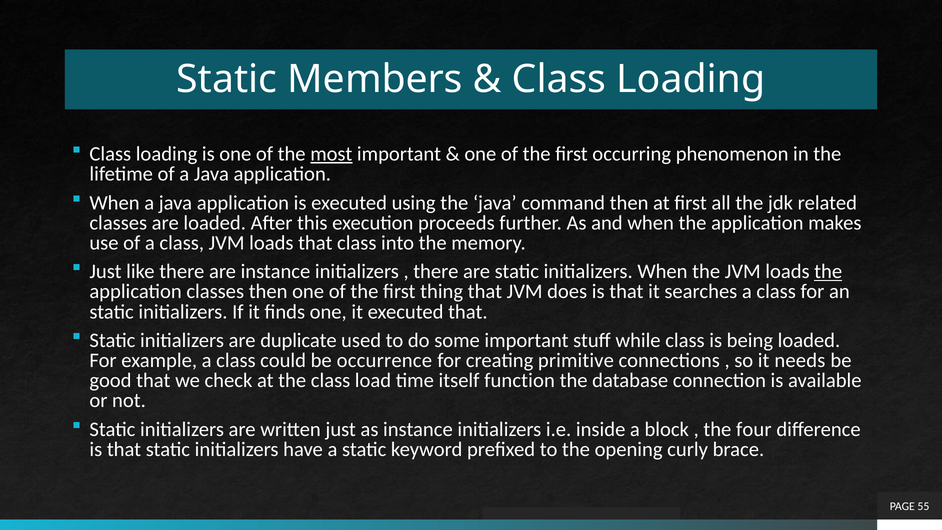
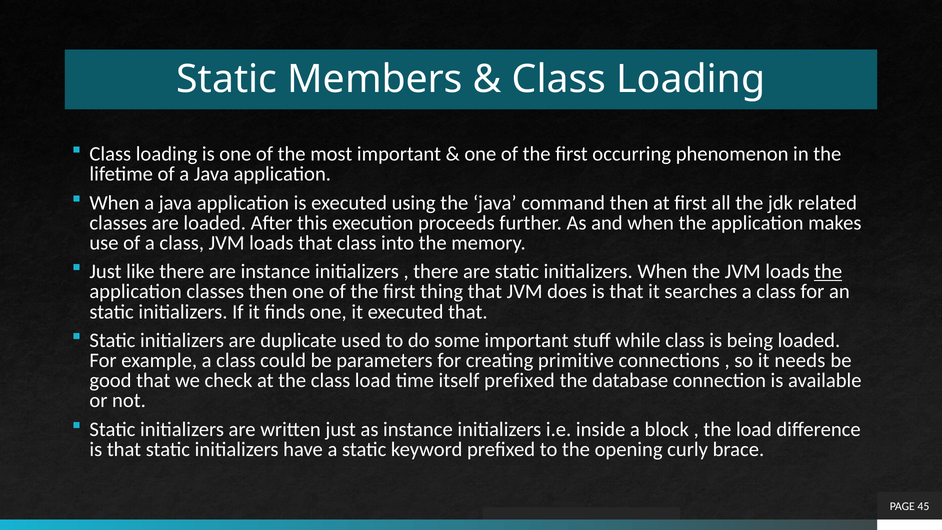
most underline: present -> none (331, 154)
occurrence: occurrence -> parameters (385, 360)
itself function: function -> prefixed (519, 381)
the four: four -> load (754, 429)
55: 55 -> 45 (923, 506)
